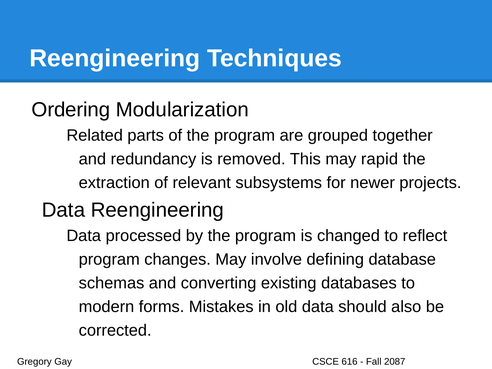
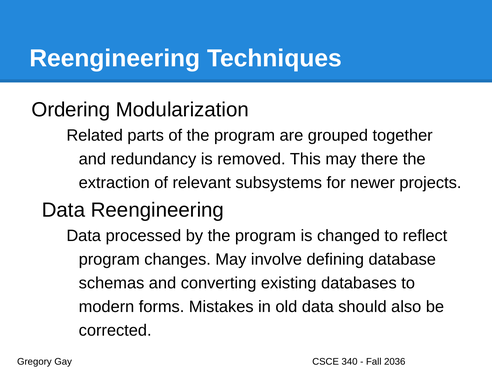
rapid: rapid -> there (380, 159)
616: 616 -> 340 (350, 362)
2087: 2087 -> 2036 (395, 362)
